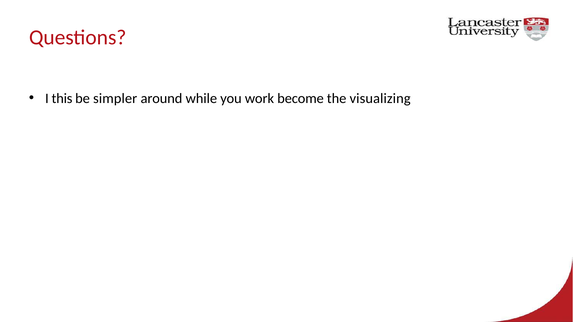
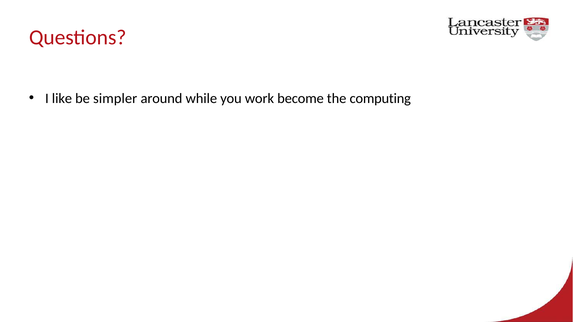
this: this -> like (62, 98)
visualizing: visualizing -> computing (380, 98)
